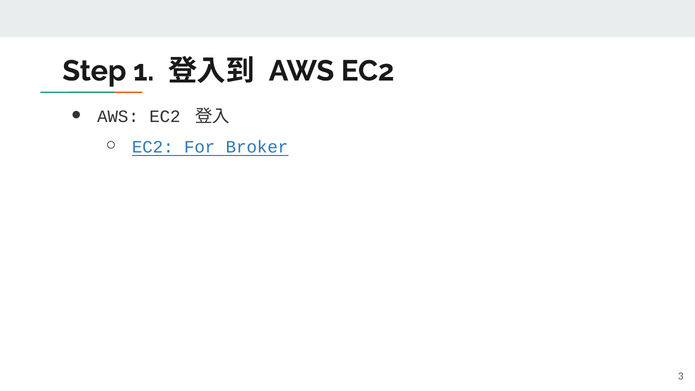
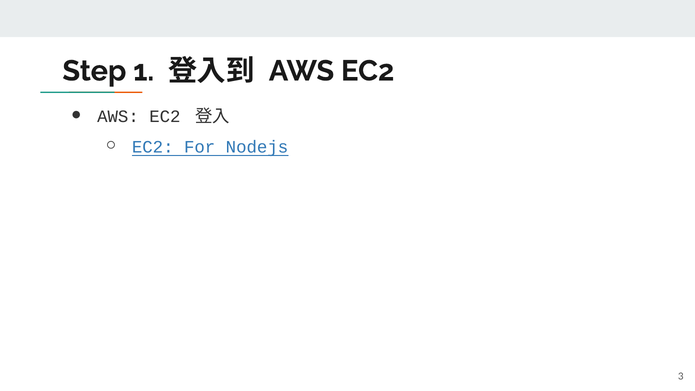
Broker: Broker -> Nodejs (257, 147)
